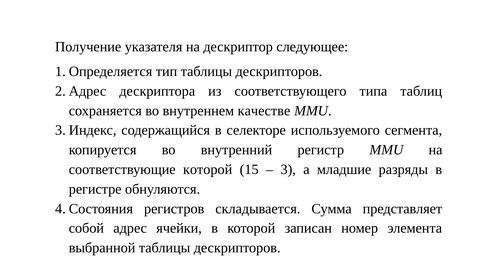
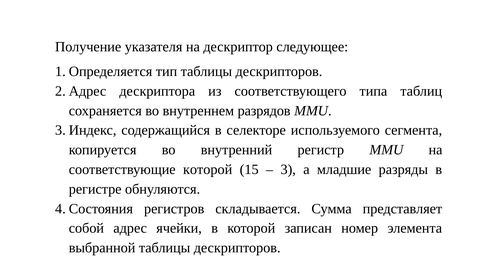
качестве: качестве -> разрядов (264, 111)
